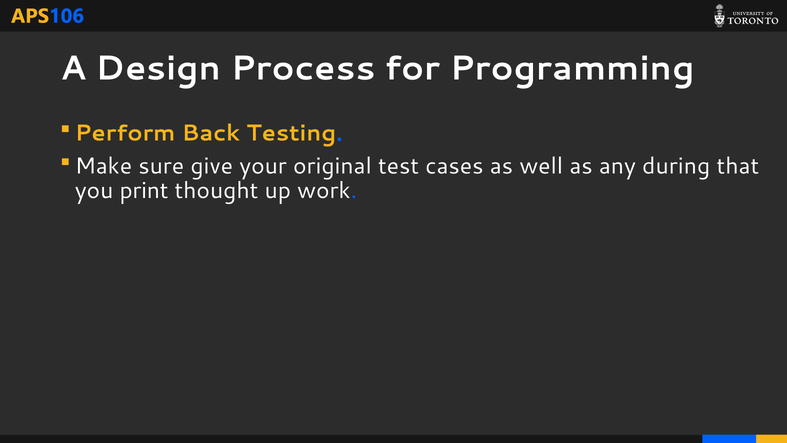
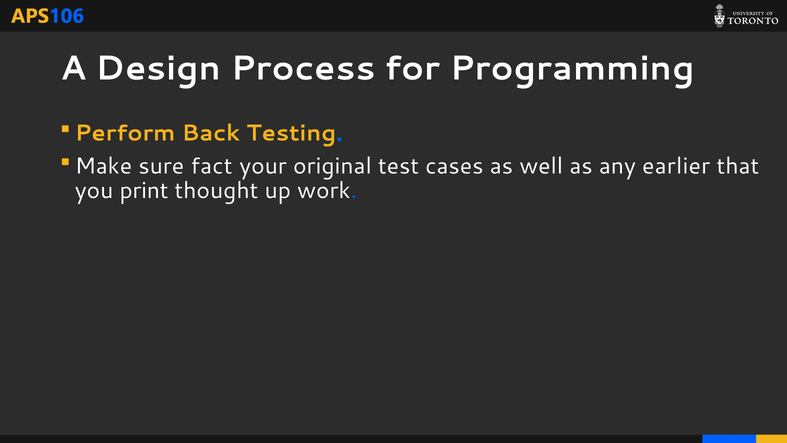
give: give -> fact (212, 166)
during: during -> earlier (676, 166)
